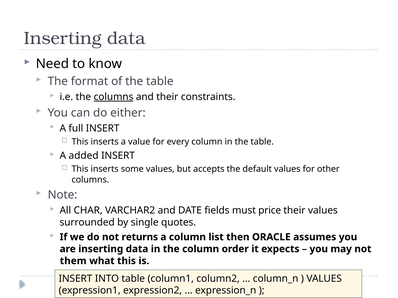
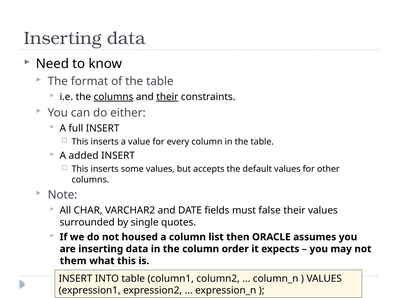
their underline: none -> present (167, 97)
price: price -> false (270, 211)
returns: returns -> housed (140, 237)
